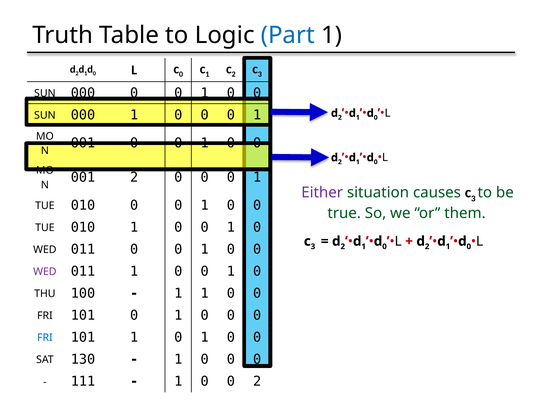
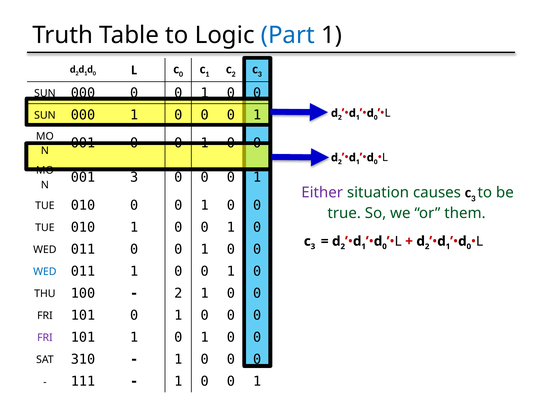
001 2: 2 -> 3 (134, 177)
WED colour: purple -> blue (45, 271)
1: 1 -> 2 (178, 293)
FRI colour: blue -> purple (45, 337)
130: 130 -> 310 (83, 359)
2: 2 -> 1 (257, 381)
